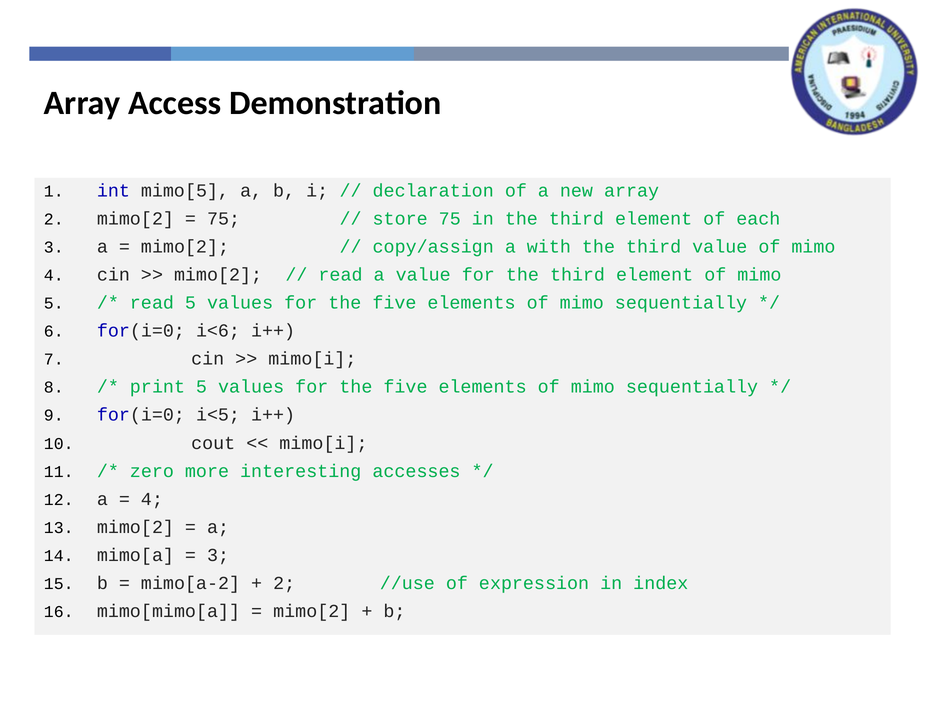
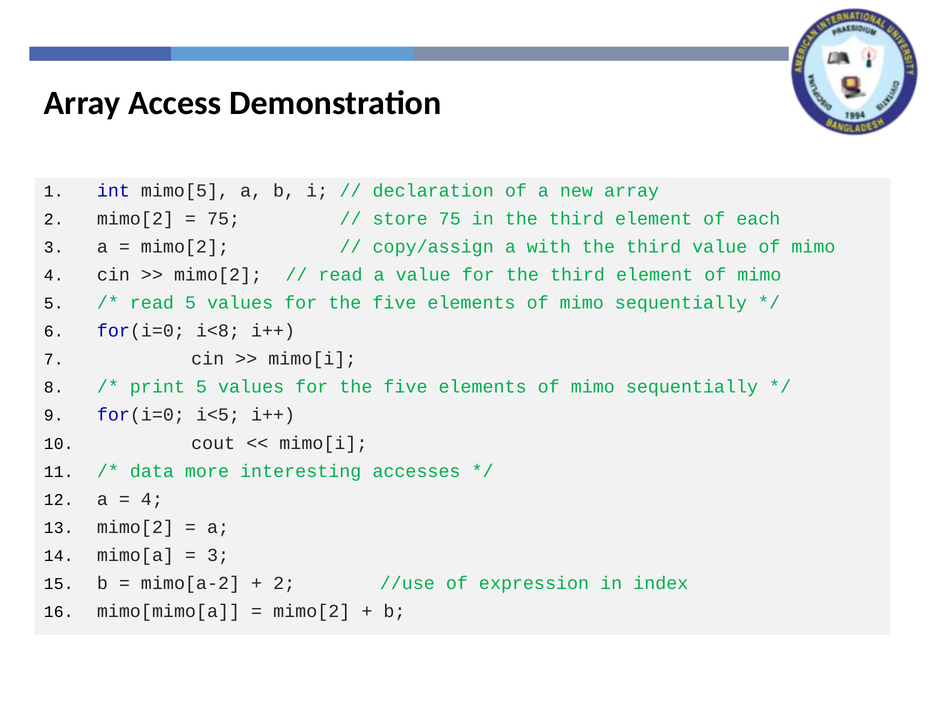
i<6: i<6 -> i<8 (218, 331)
zero: zero -> data (152, 471)
